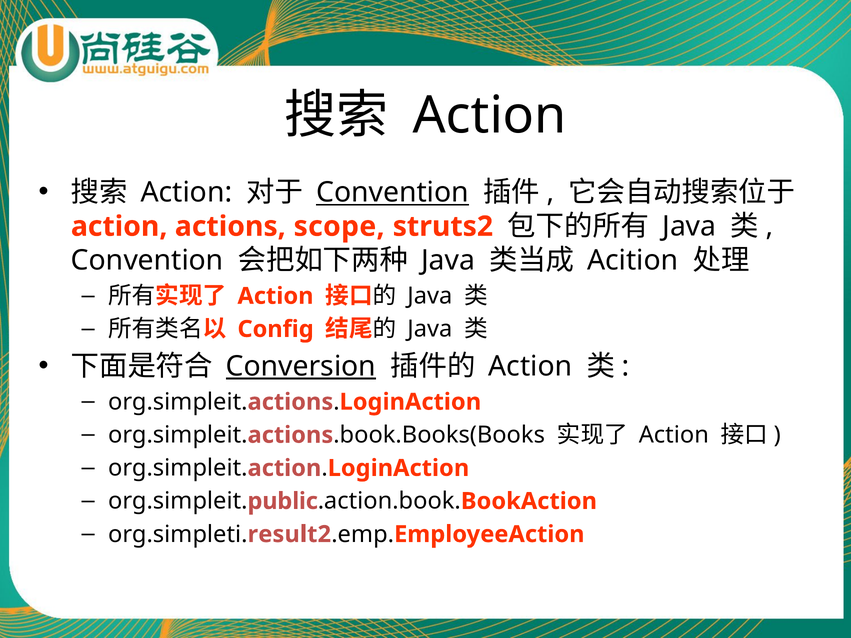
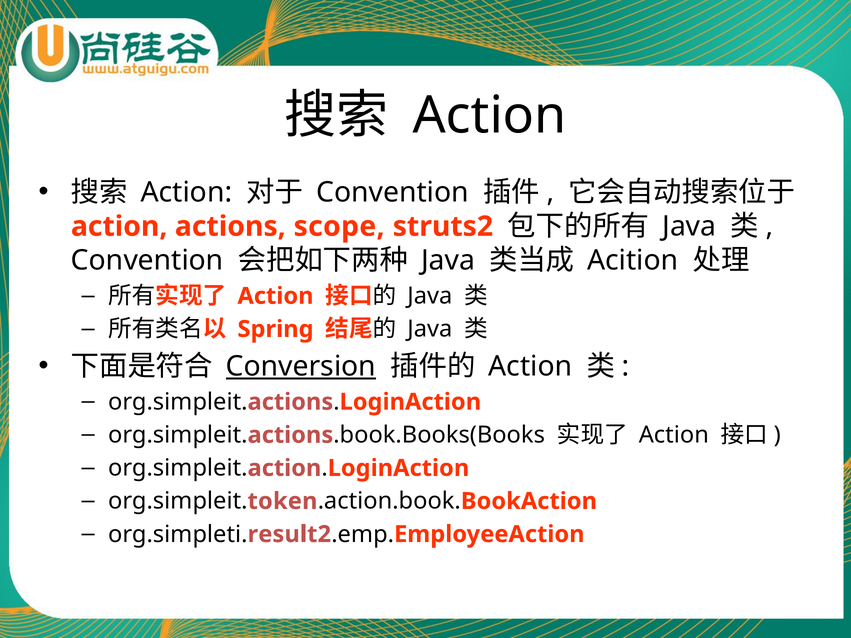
Convention underline: present -> none (392, 192)
Config: Config -> Spring (276, 329)
public: public -> token (283, 501)
